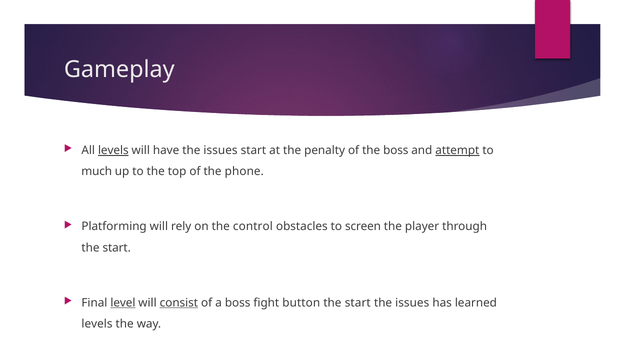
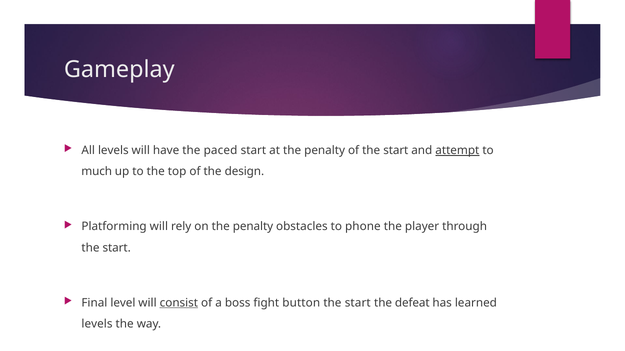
levels underline: present -> none (113, 151)
have the issues: issues -> paced (221, 151)
of the boss: boss -> start (396, 151)
phone: phone -> design (244, 172)
on the control: control -> penalty (253, 227)
screen: screen -> phone (363, 227)
level underline: present -> none (123, 303)
issues: issues -> defeat (412, 303)
